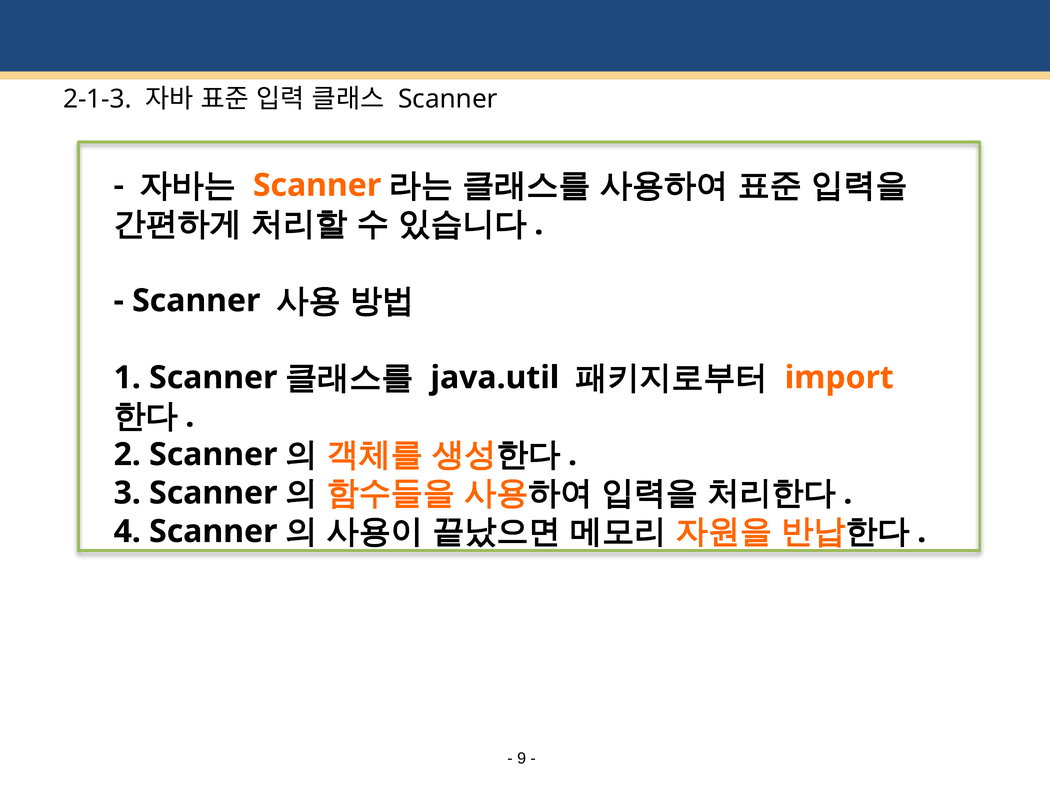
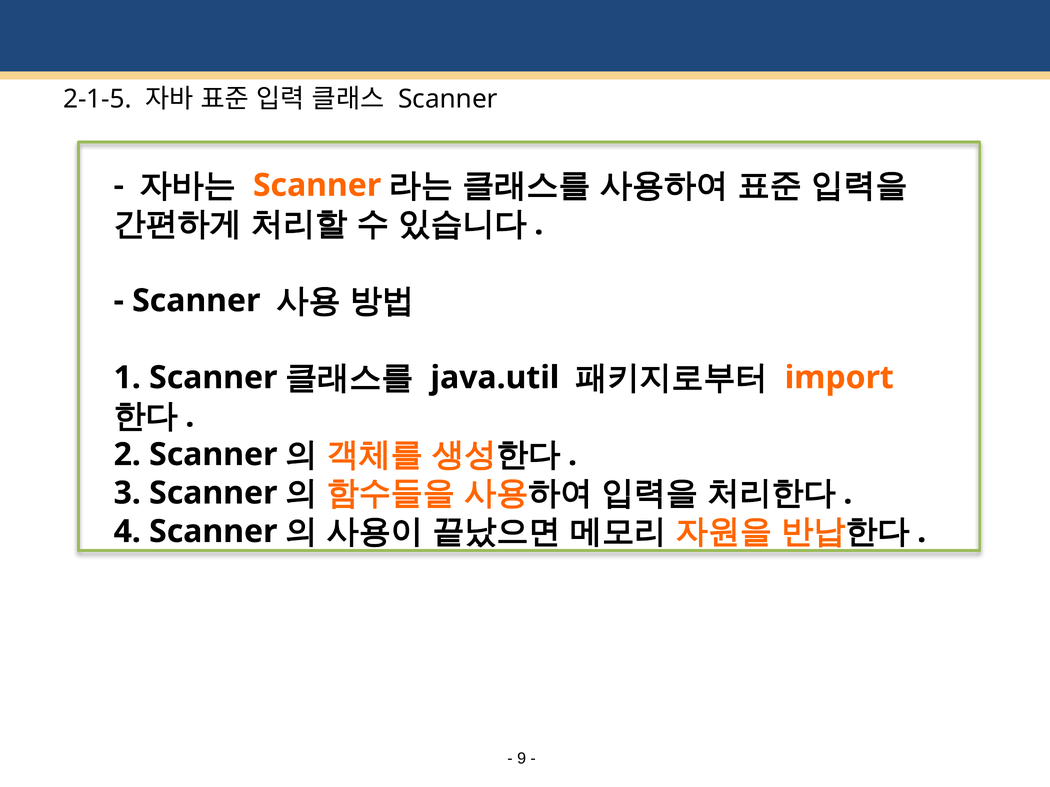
2-1-3: 2-1-3 -> 2-1-5 (97, 99)
